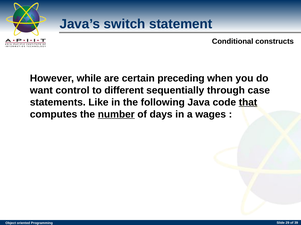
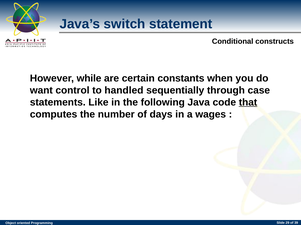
preceding: preceding -> constants (181, 78)
different: different -> handled (124, 91)
number underline: present -> none (116, 115)
